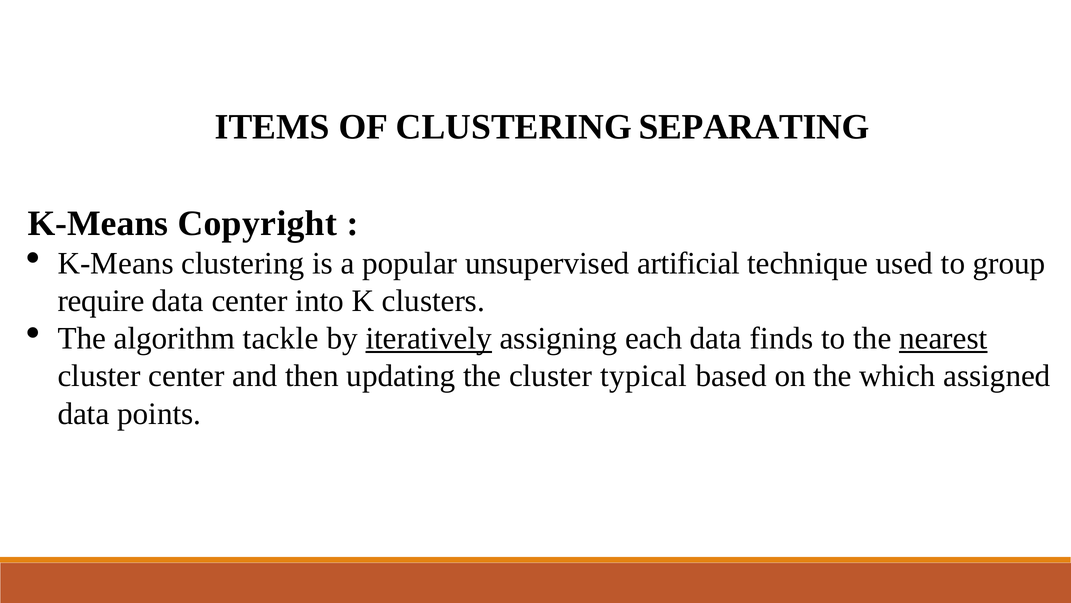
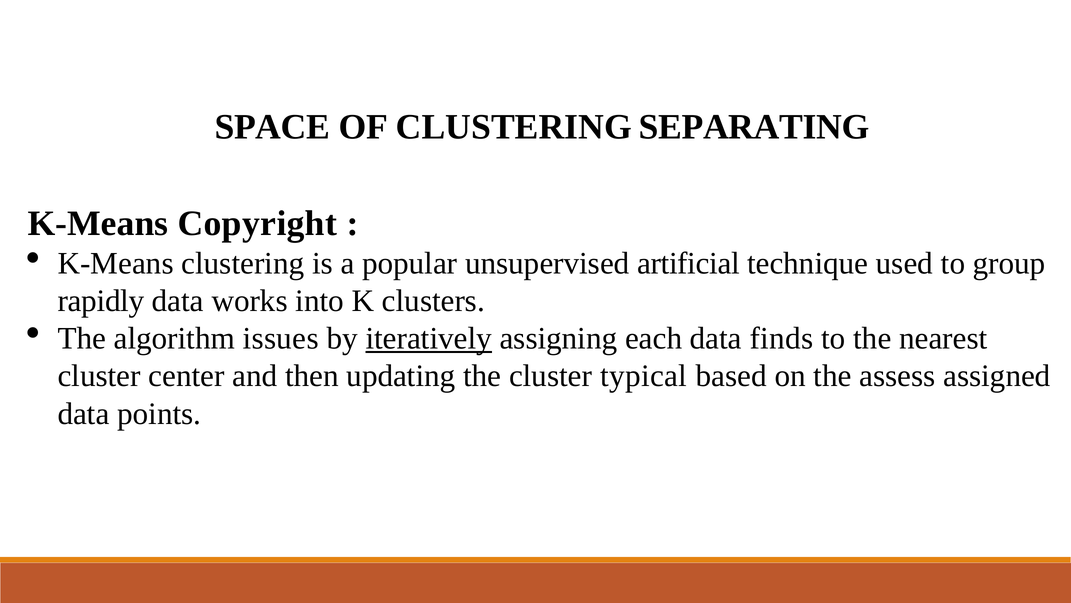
ITEMS: ITEMS -> SPACE (272, 127)
require: require -> rapidly (101, 301)
data center: center -> works (250, 301)
tackle: tackle -> issues (281, 338)
nearest underline: present -> none (943, 338)
which: which -> assess (897, 376)
